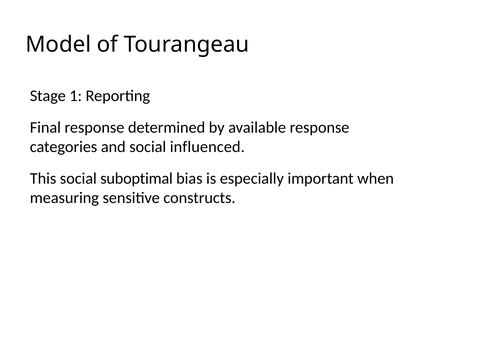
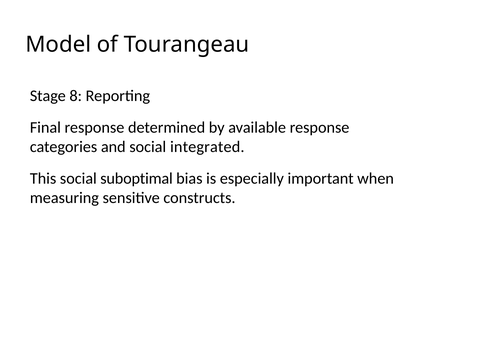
1: 1 -> 8 (76, 96)
influenced: influenced -> integrated (207, 147)
